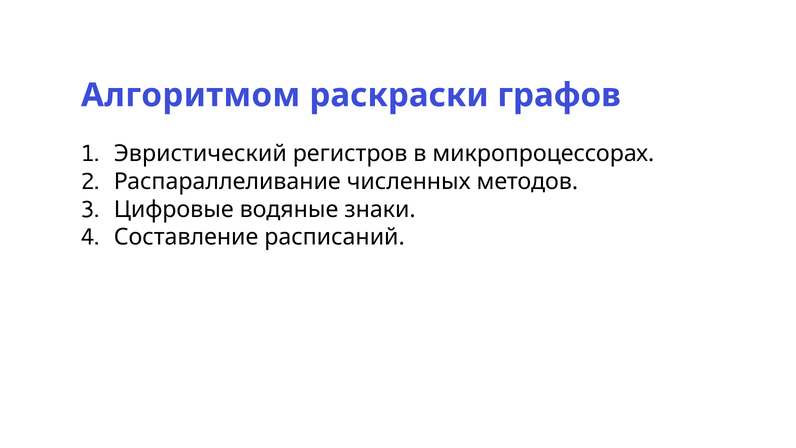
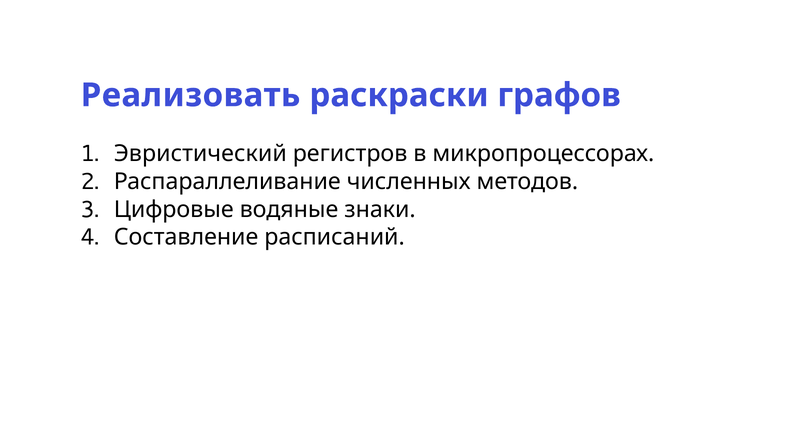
Алгоритмом: Алгоритмом -> Реализовать (191, 95)
